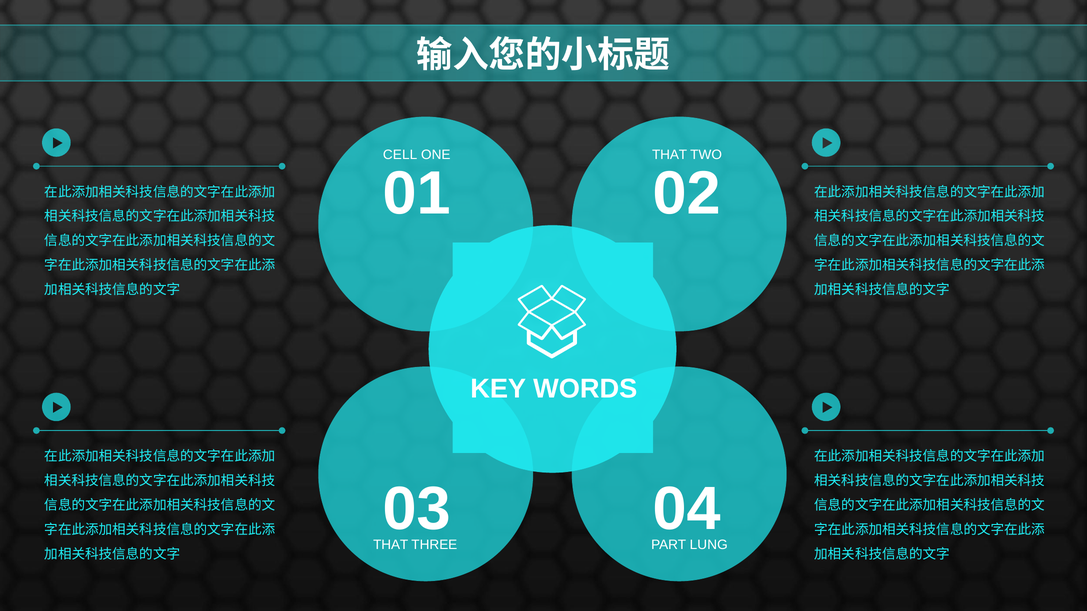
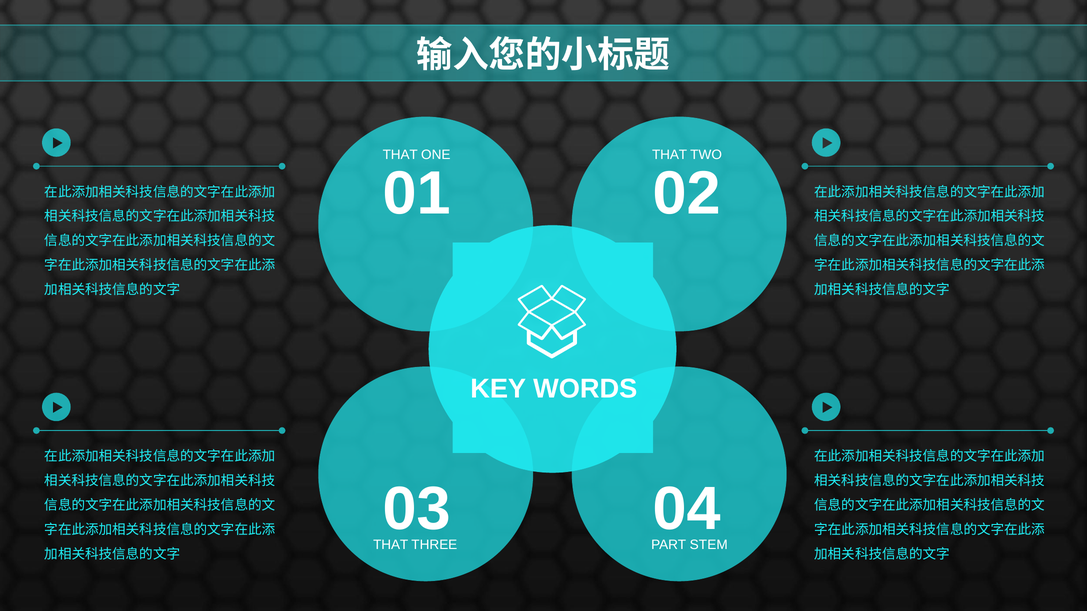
CELL: CELL -> THAT (400, 155)
LUNG: LUNG -> STEM (709, 545)
